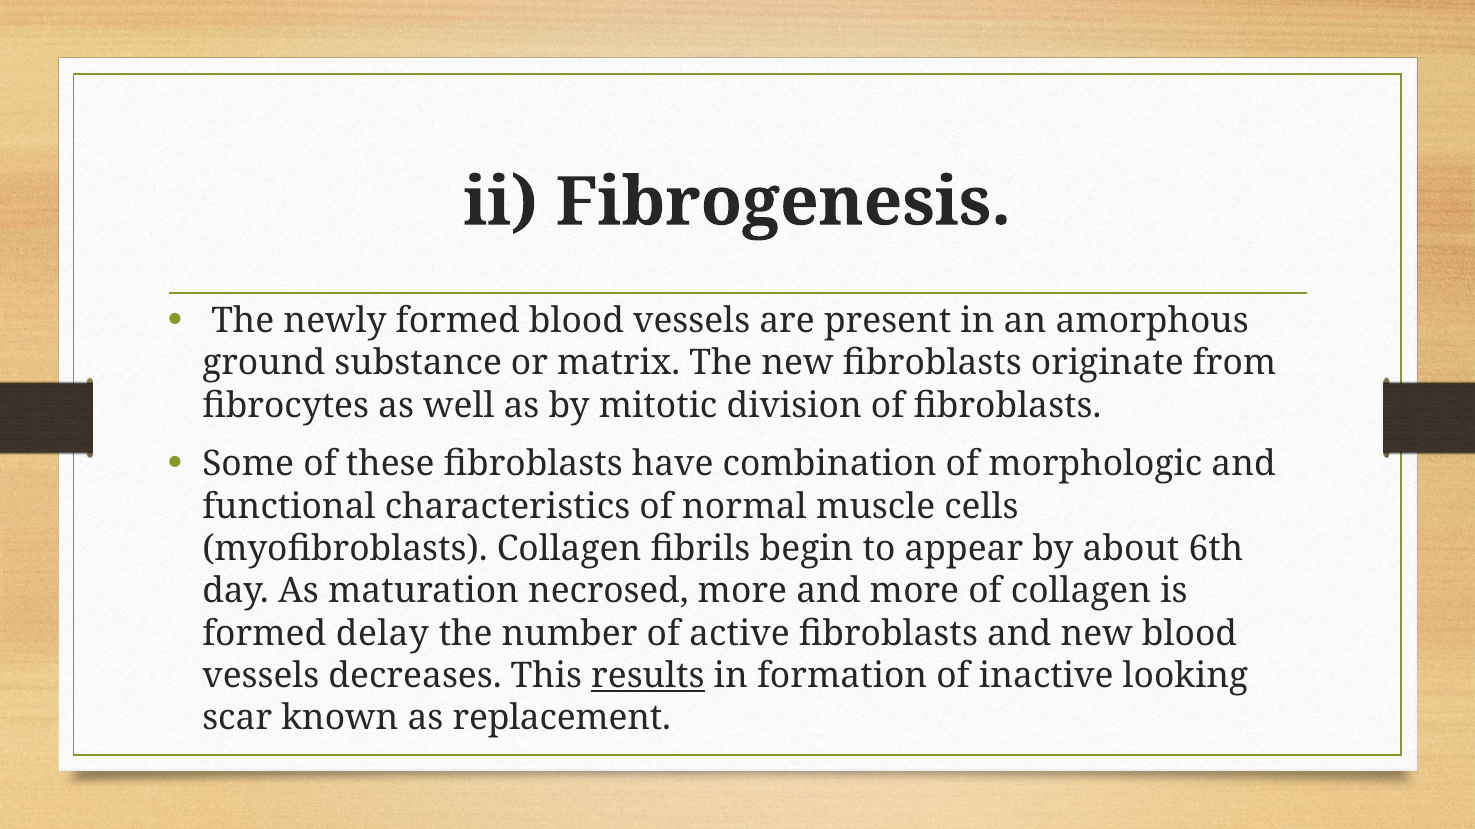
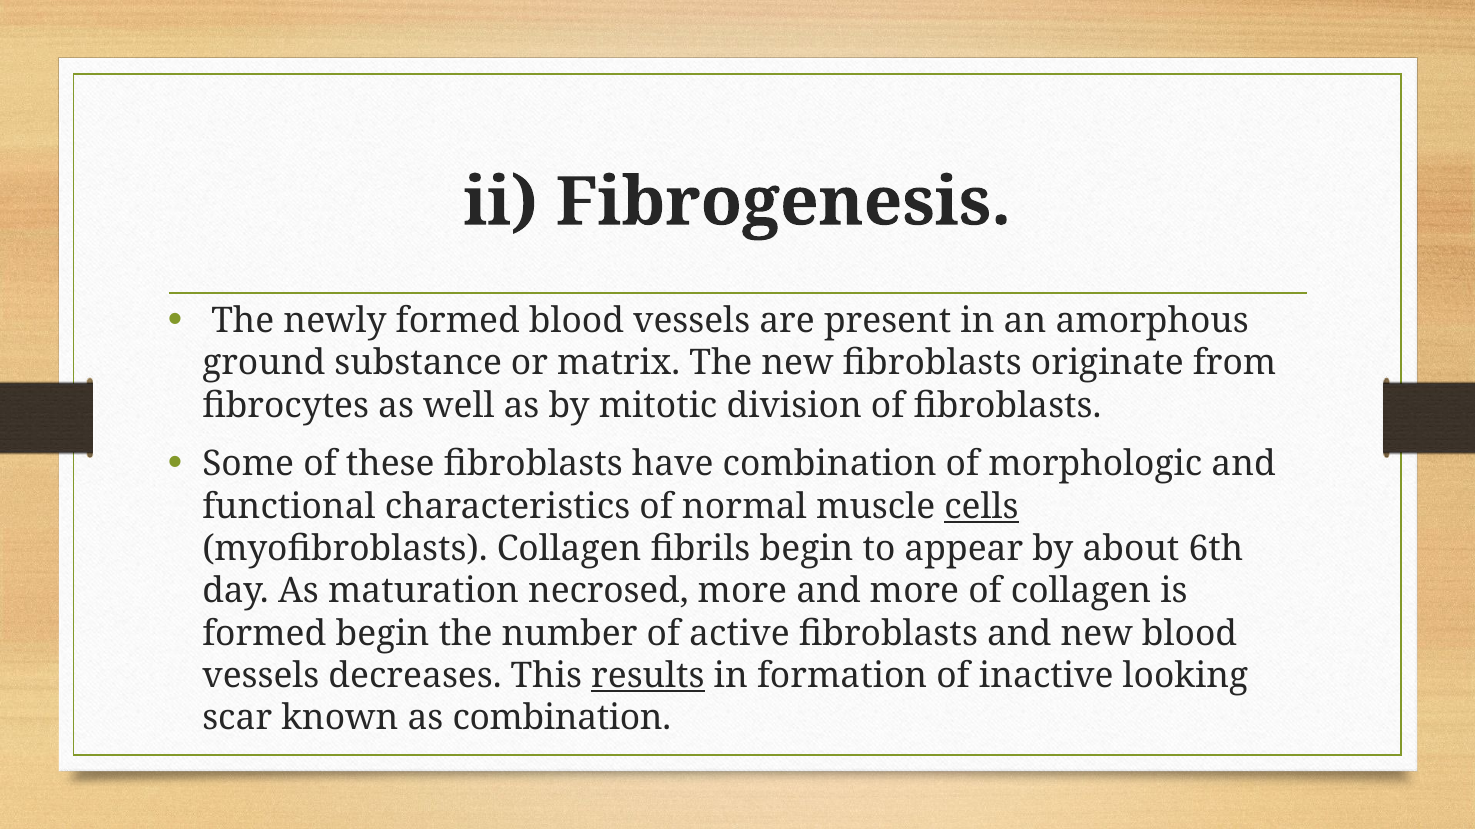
cells underline: none -> present (981, 507)
formed delay: delay -> begin (383, 634)
as replacement: replacement -> combination (562, 719)
